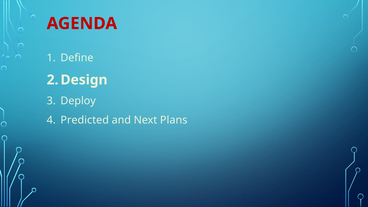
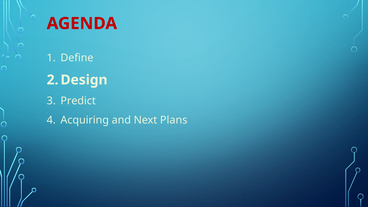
Deploy: Deploy -> Predict (78, 101)
Predicted: Predicted -> Acquiring (85, 120)
